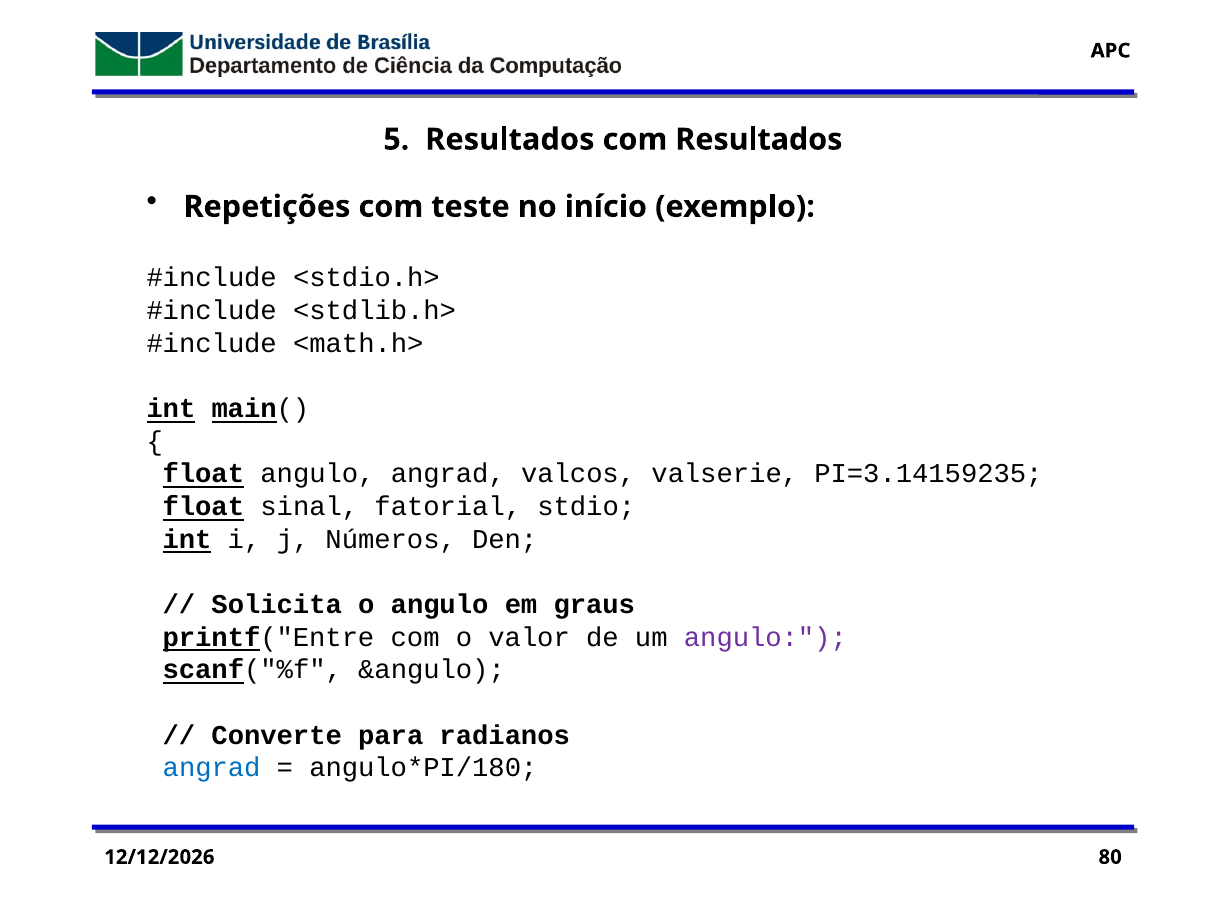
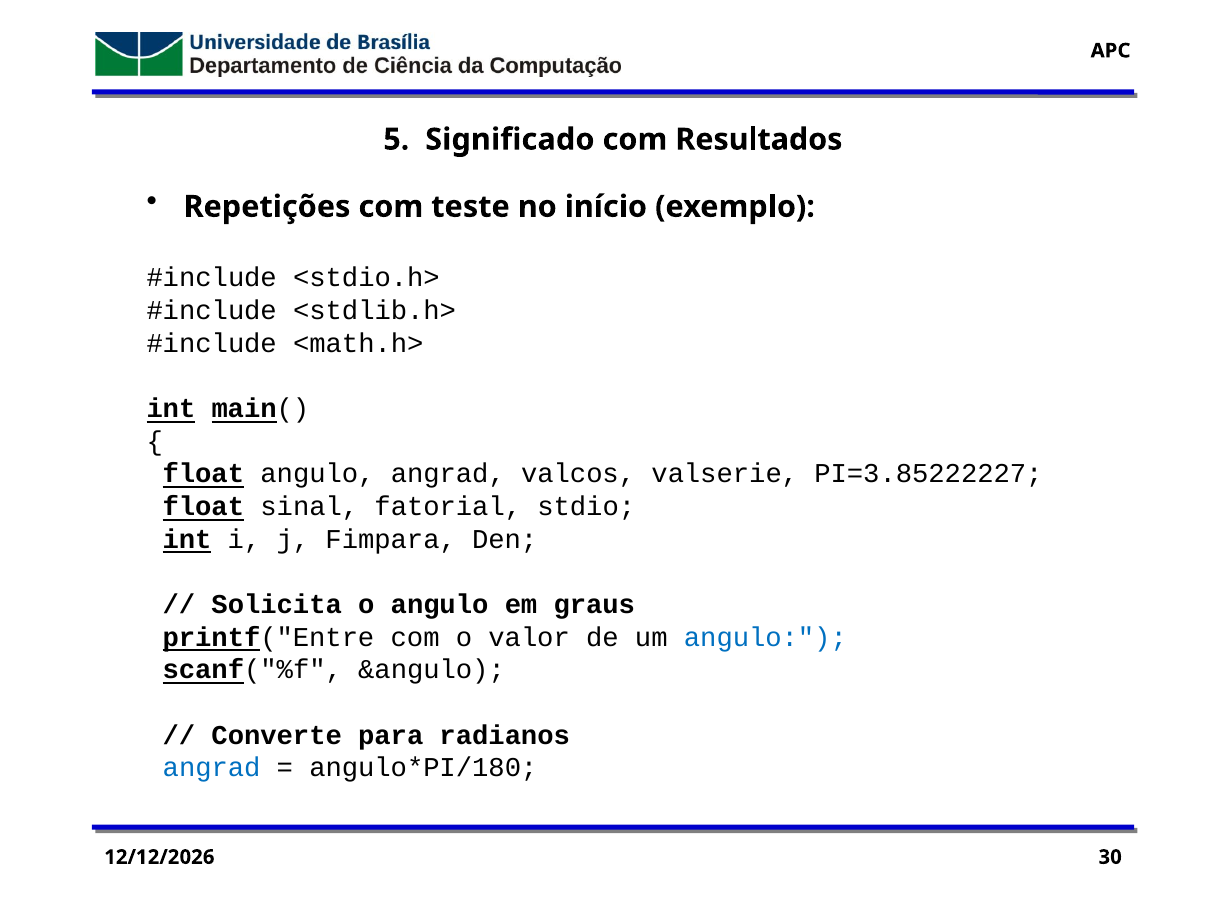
5 Resultados: Resultados -> Significado (510, 140)
PI=3.14159235: PI=3.14159235 -> PI=3.85222227 (928, 474)
Números: Números -> Fimpara (391, 539)
angulo colour: purple -> blue (765, 638)
80: 80 -> 30 (1110, 858)
